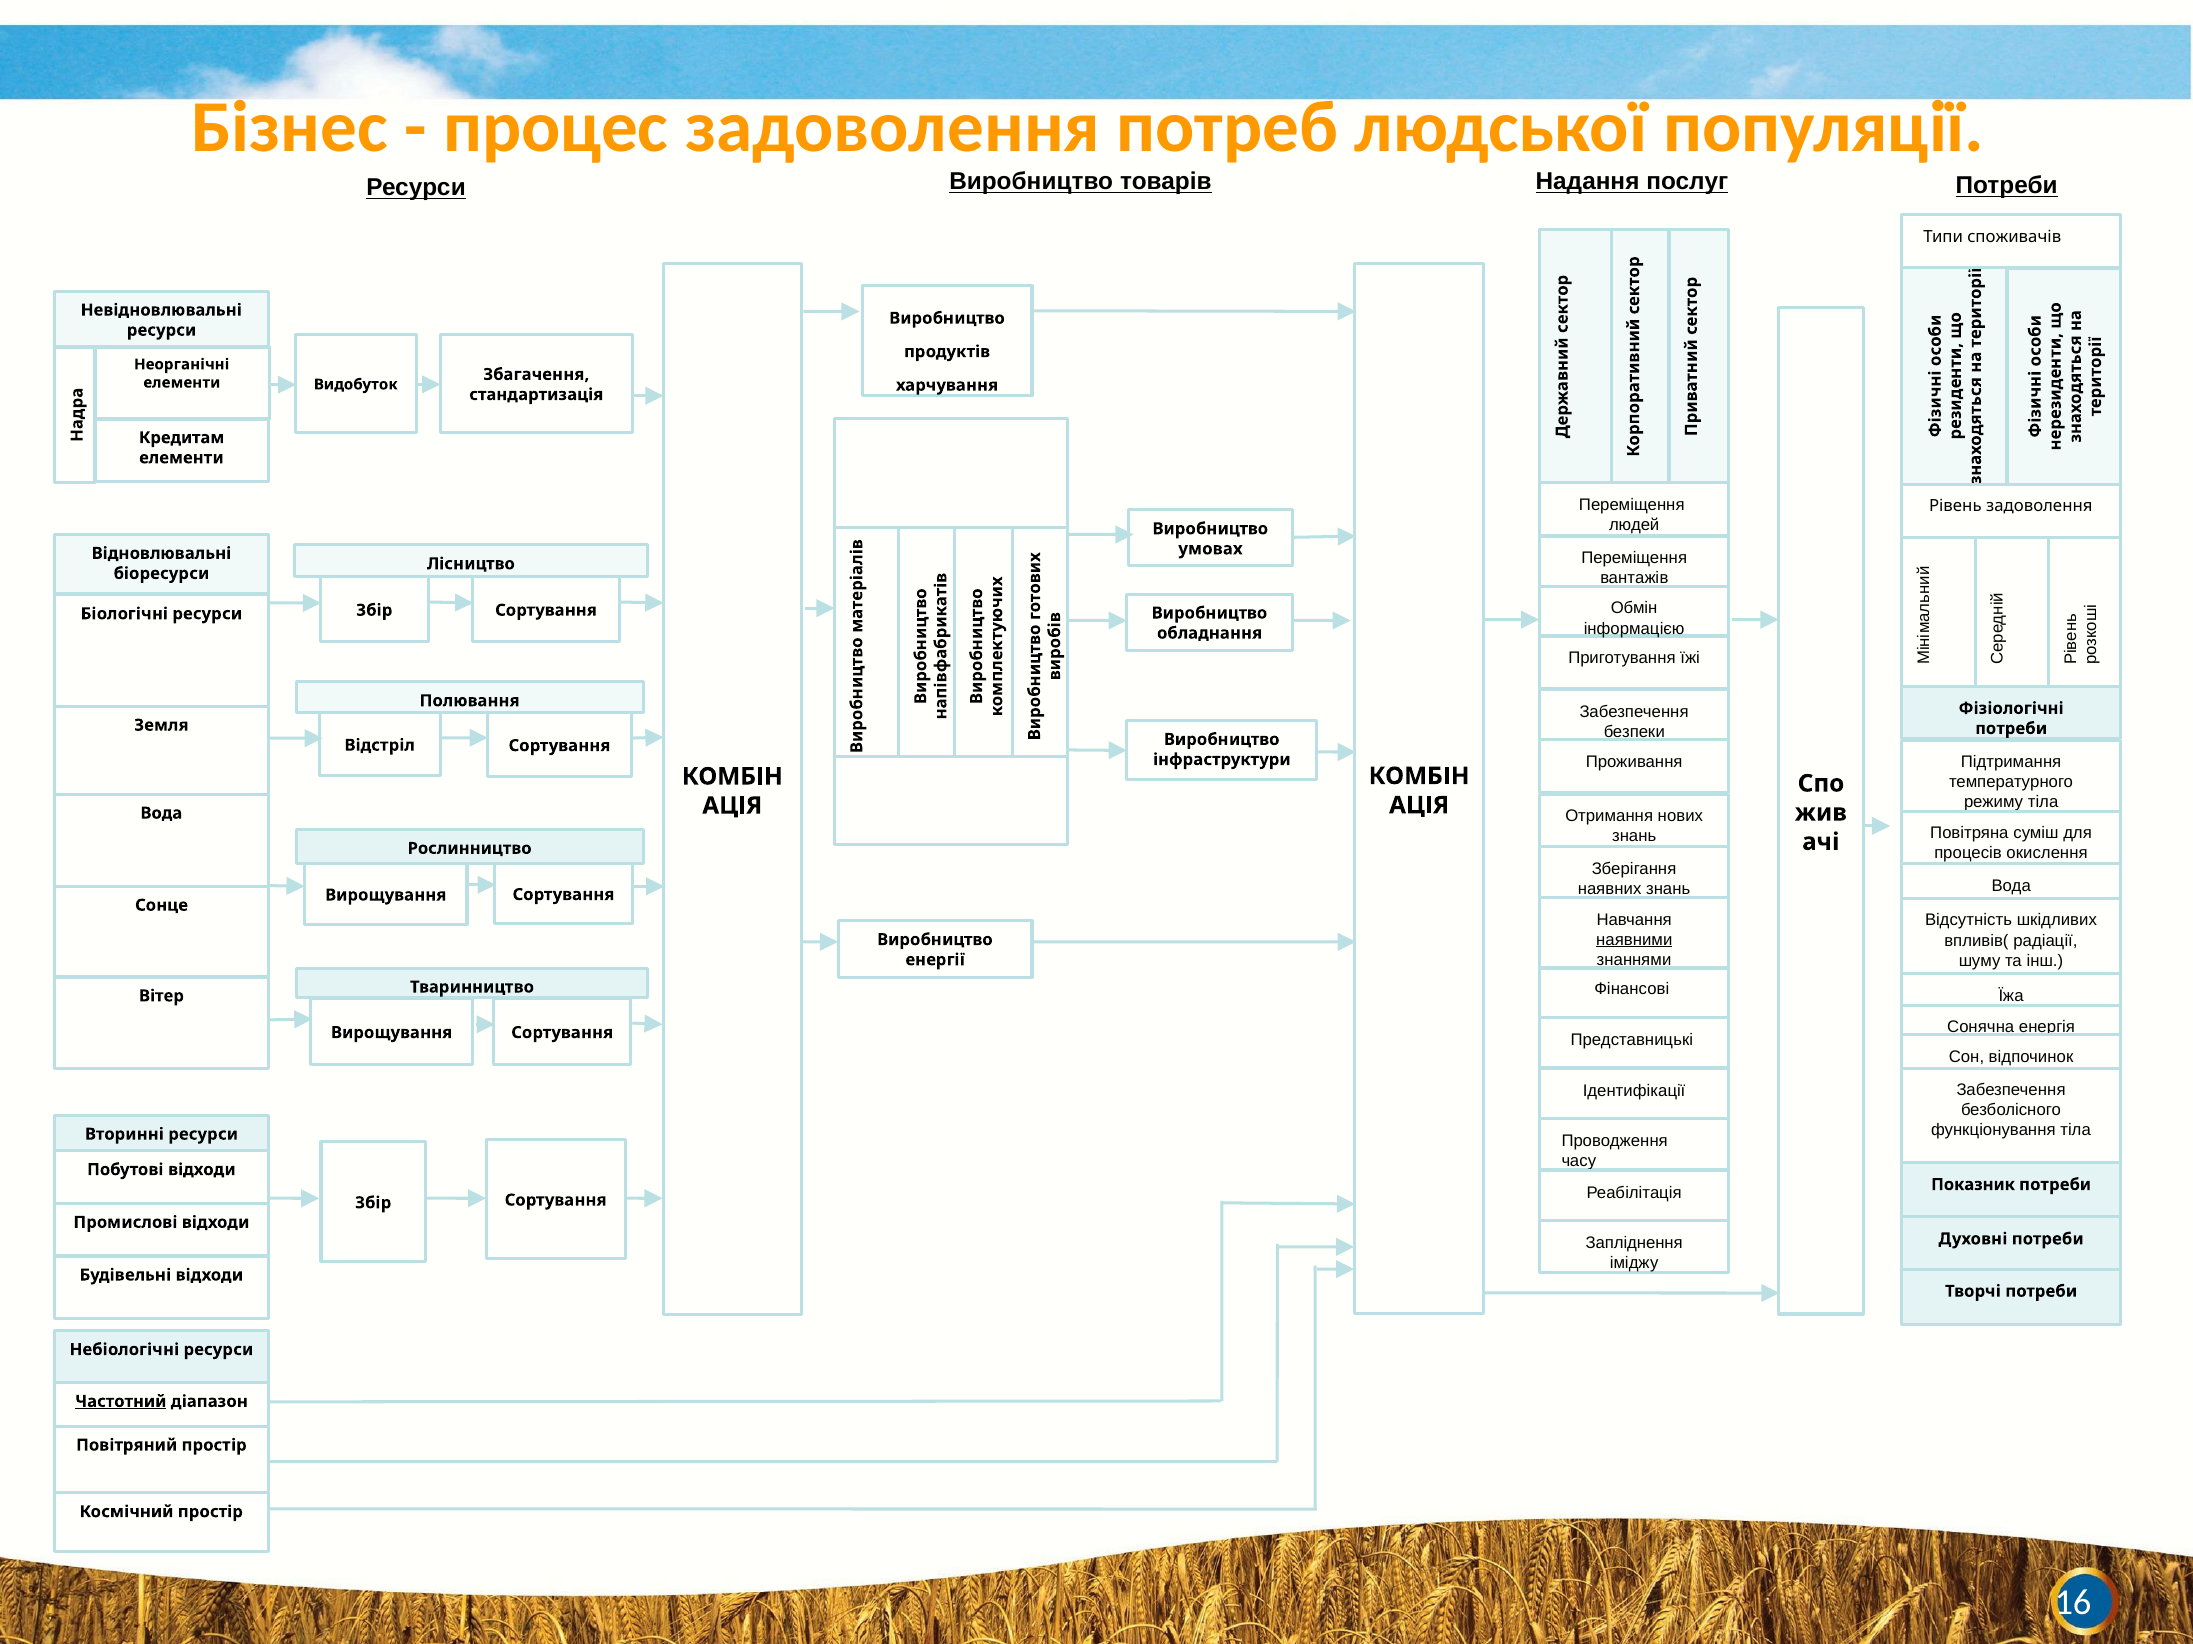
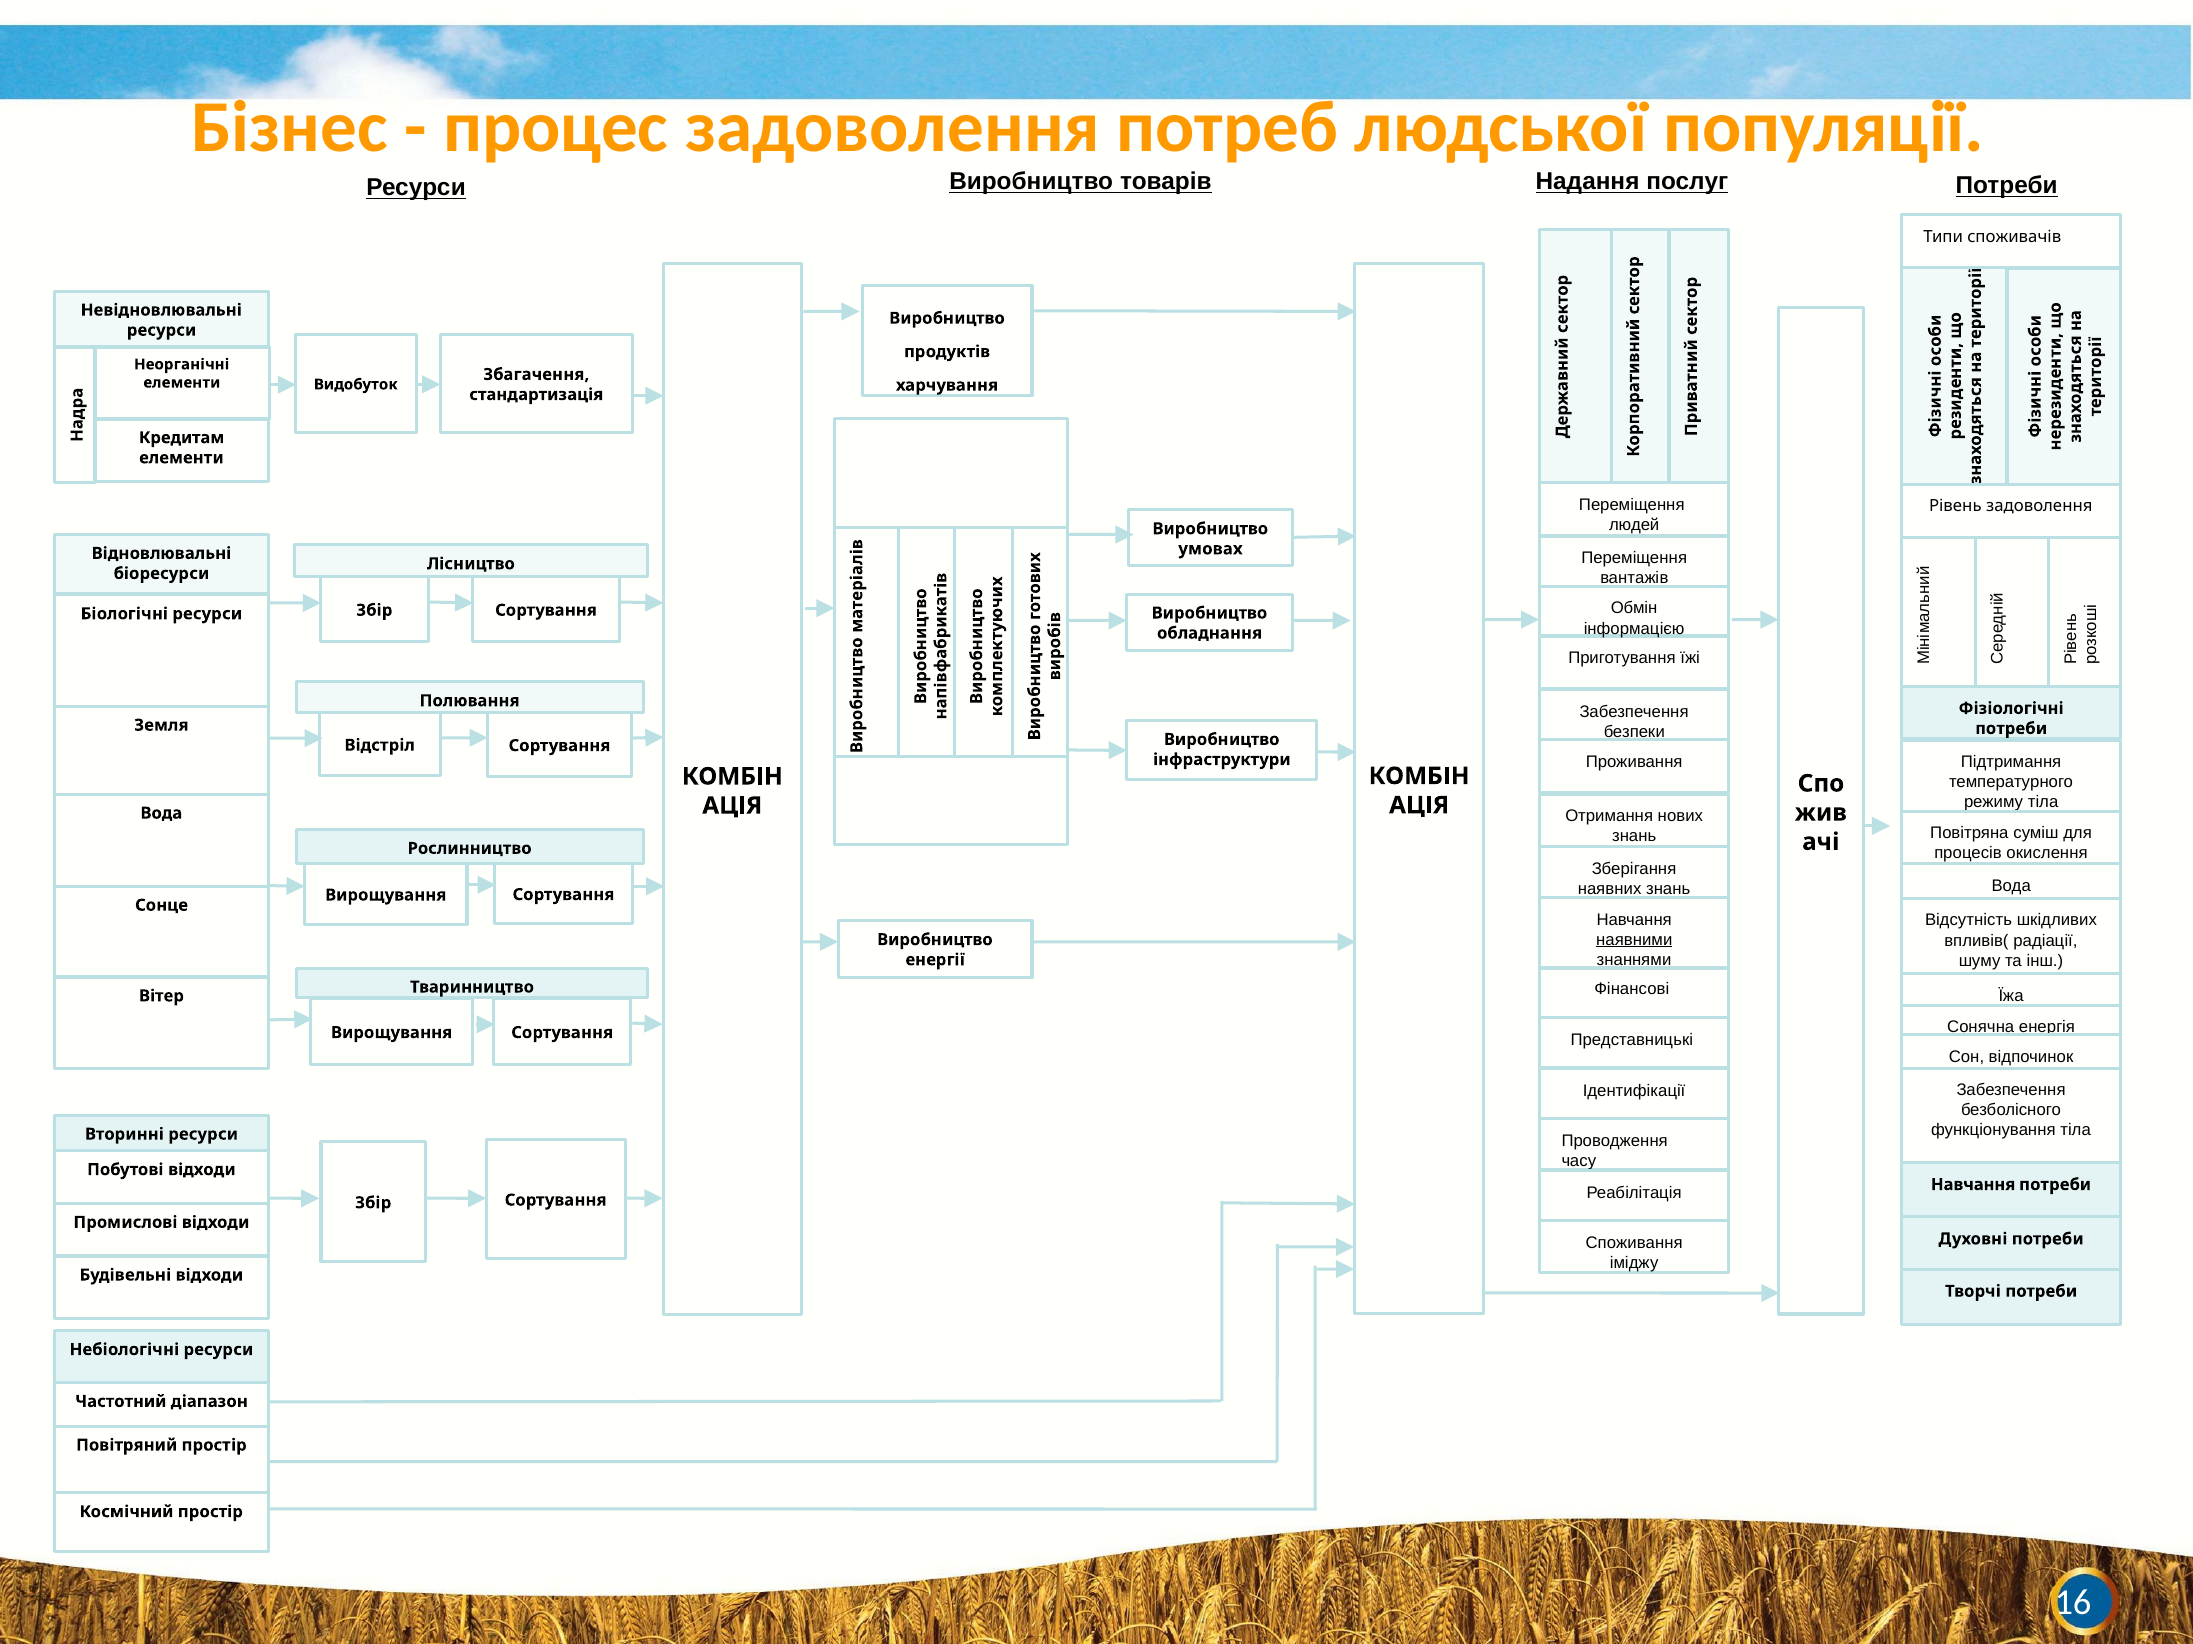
Показник: Показник -> Навчання (1973, 1185)
Запліднення: Запліднення -> Споживання (1634, 1243)
Частотний underline: present -> none (121, 1402)
